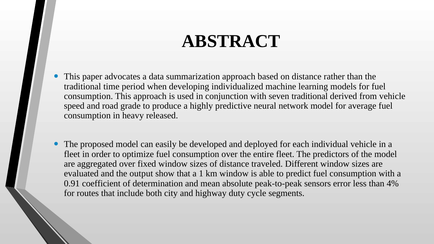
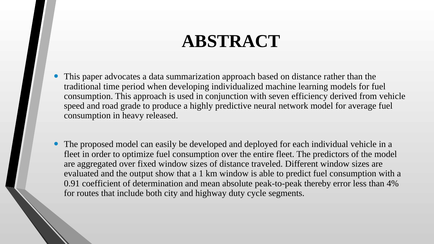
seven traditional: traditional -> efficiency (310, 96)
sensors: sensors -> thereby (318, 183)
